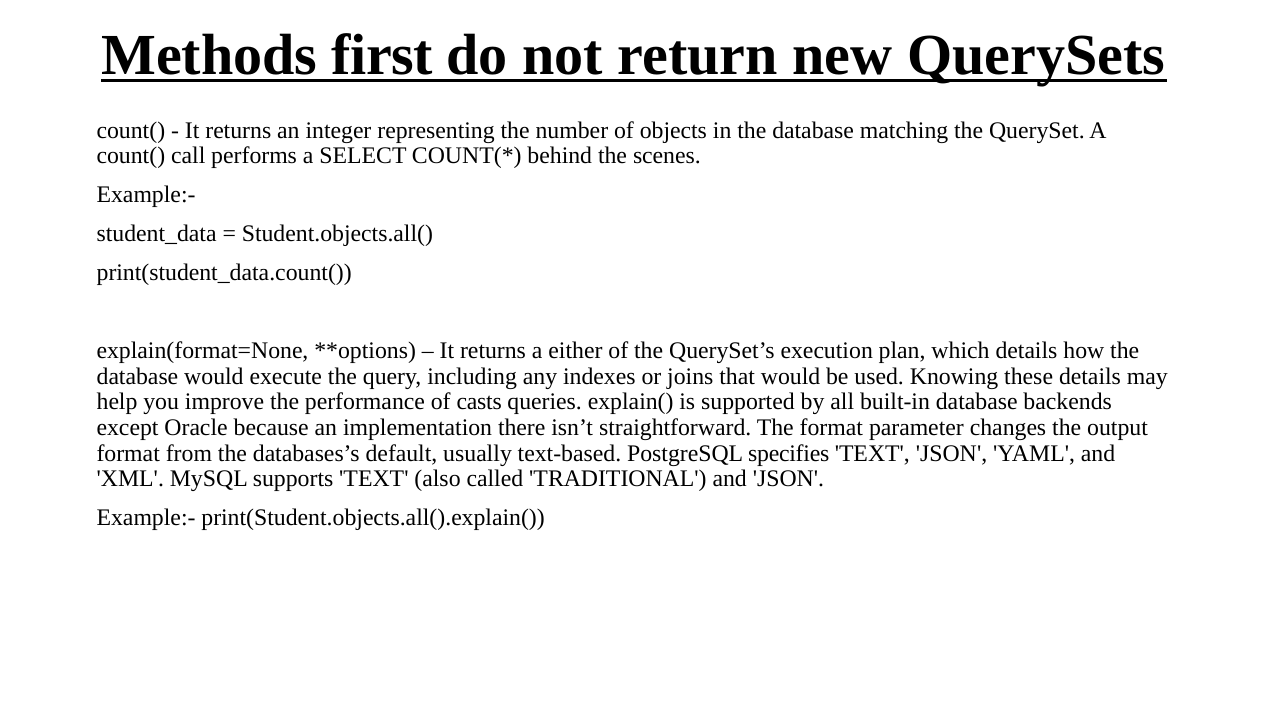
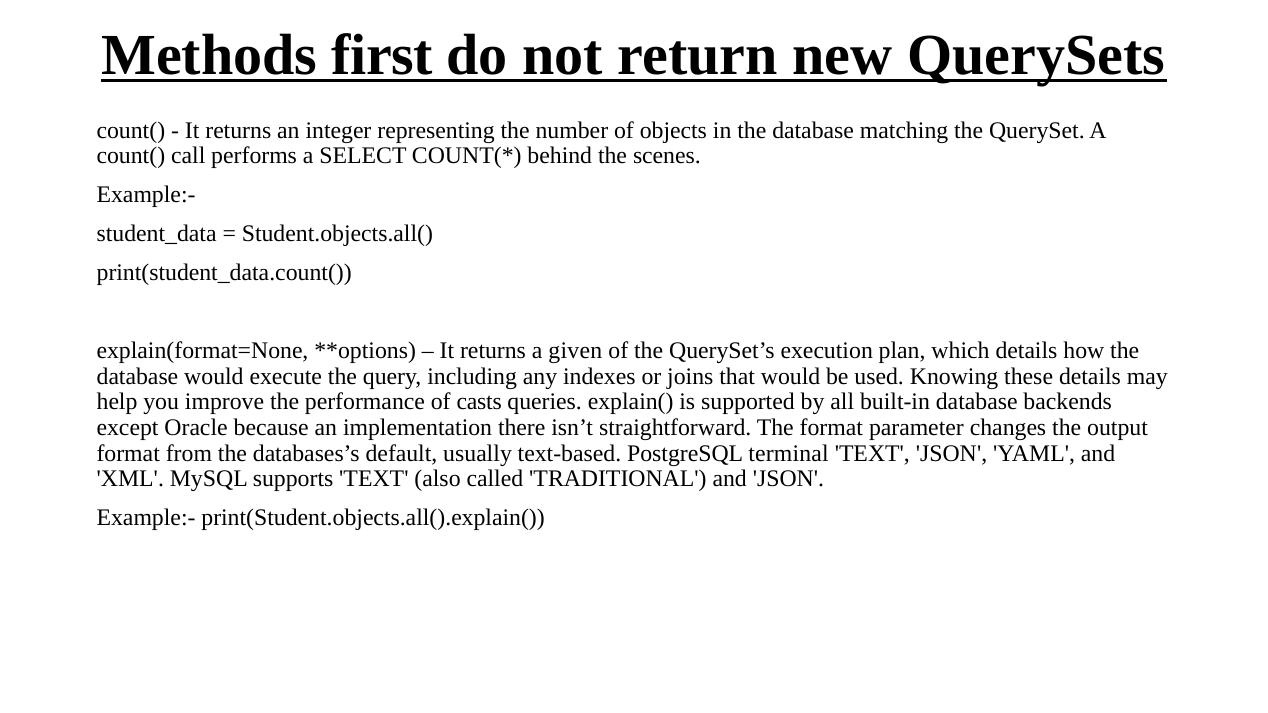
either: either -> given (575, 351)
specifies: specifies -> terminal (789, 453)
